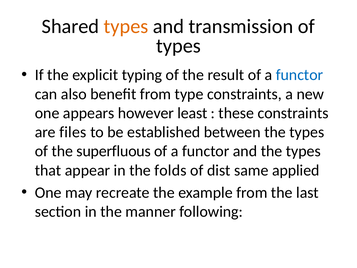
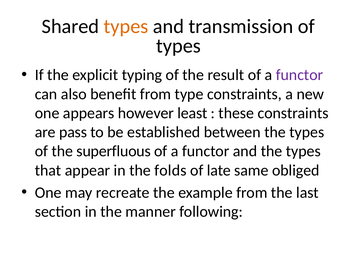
functor colour: blue -> purple (299, 75)
files: files -> pass (73, 132)
dist: dist -> late (219, 170)
applied: applied -> obliged (296, 170)
